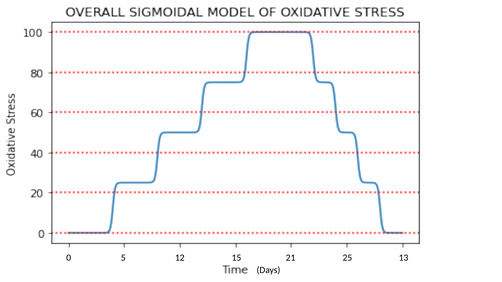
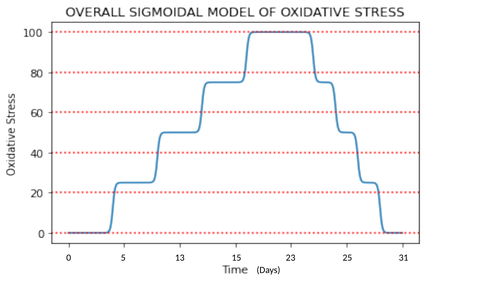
12: 12 -> 13 (180, 258)
21: 21 -> 23 (291, 258)
13: 13 -> 31 (404, 258)
